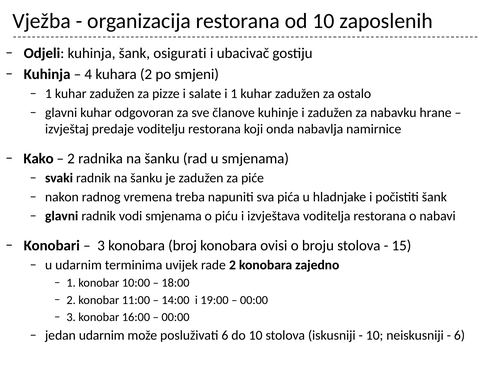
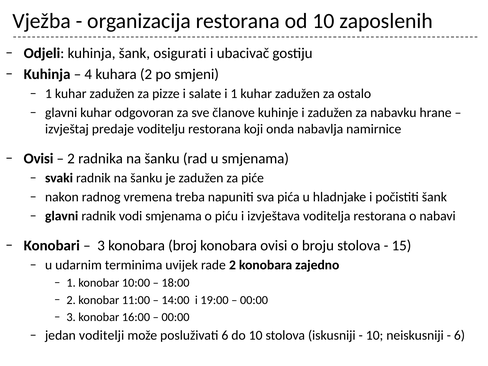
Kako: Kako -> Ovisi (39, 158)
jedan udarnim: udarnim -> voditelji (102, 335)
